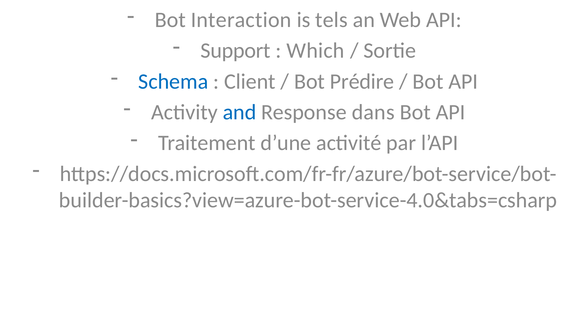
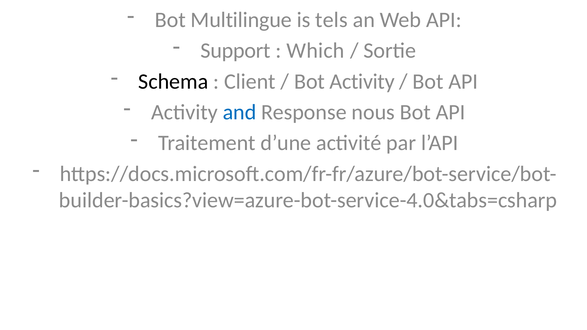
Interaction: Interaction -> Multilingue (241, 20)
Schema colour: blue -> black (173, 81)
Bot Prédire: Prédire -> Activity (362, 81)
dans: dans -> nous (373, 112)
